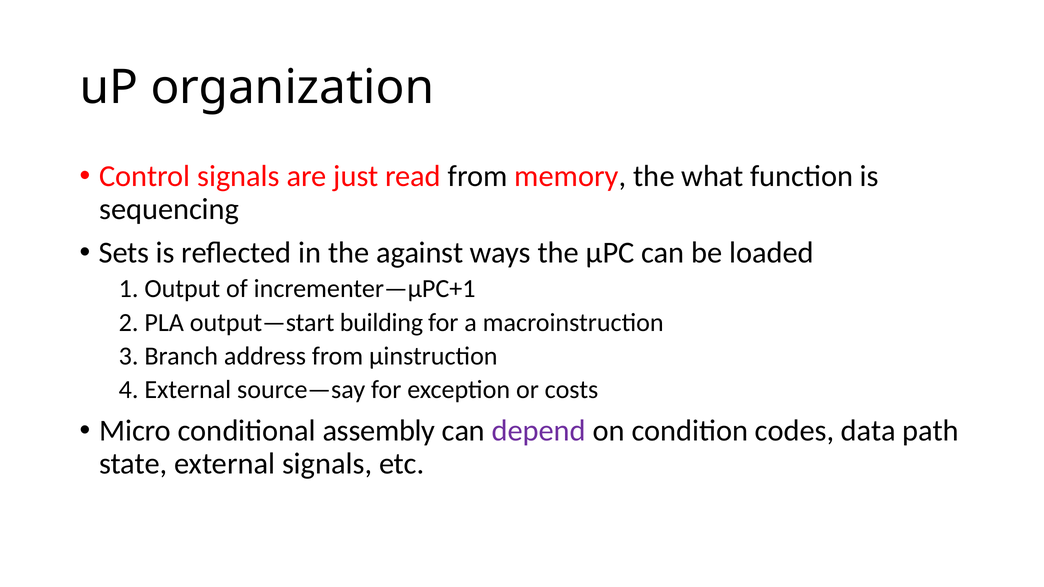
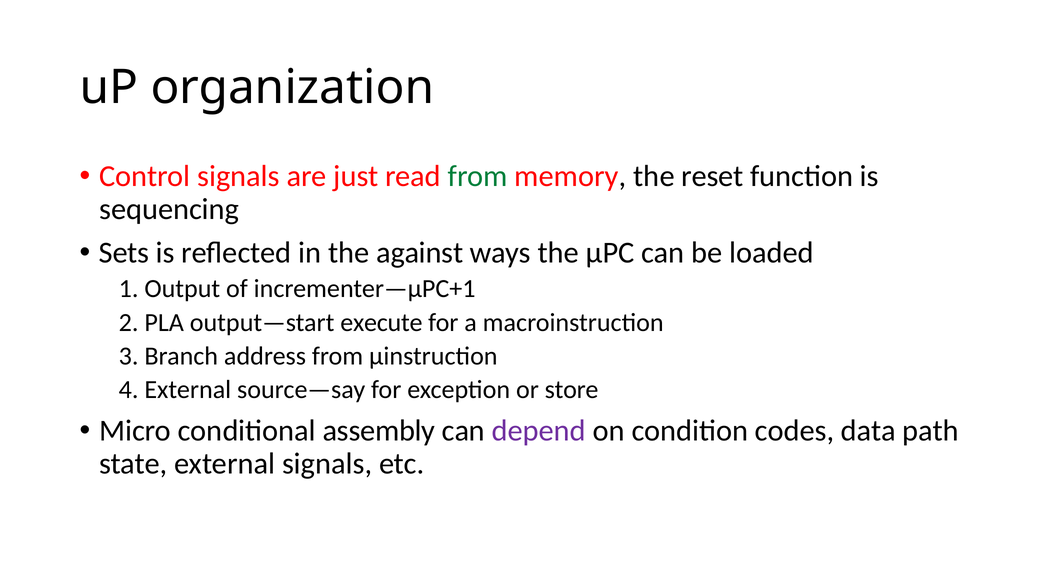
from colour: black -> green (478, 176)
what: what -> reset (712, 176)
building: building -> execute (381, 323)
costs: costs -> store (572, 390)
